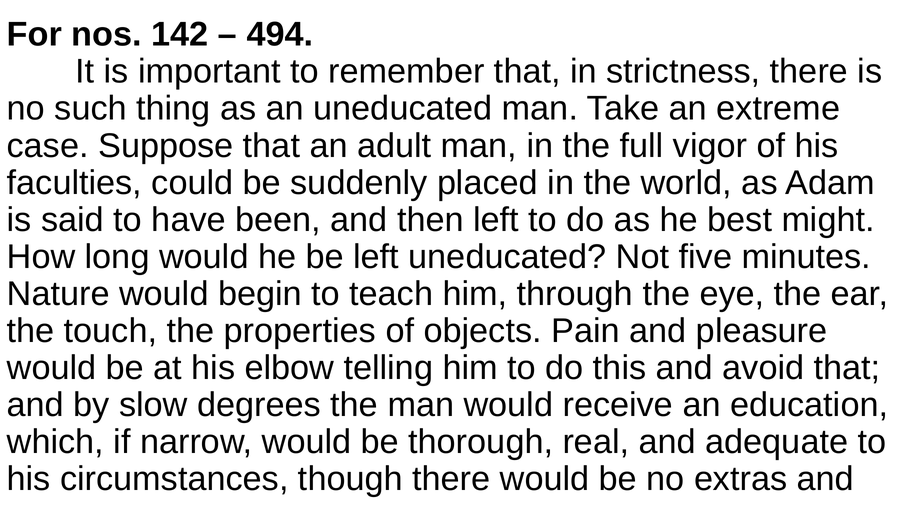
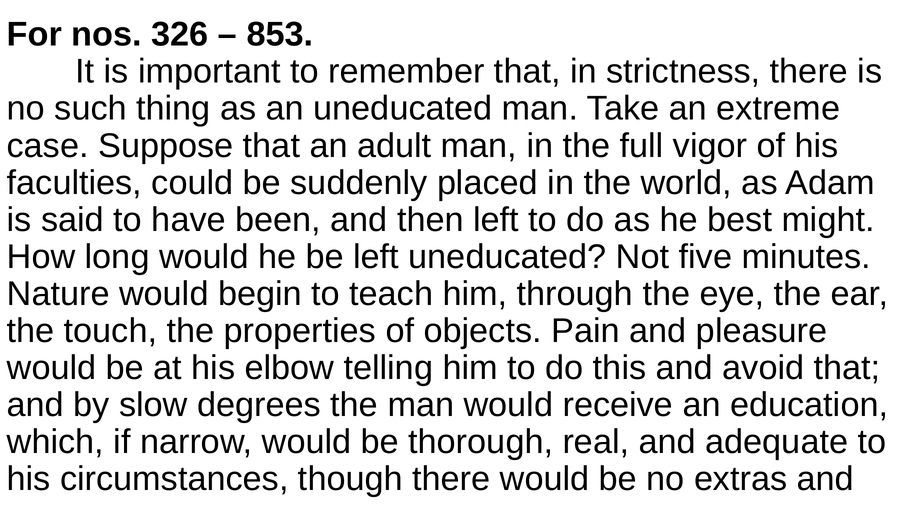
142: 142 -> 326 (180, 35)
494: 494 -> 853 (280, 35)
